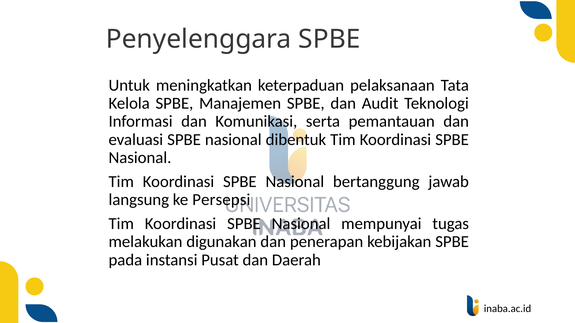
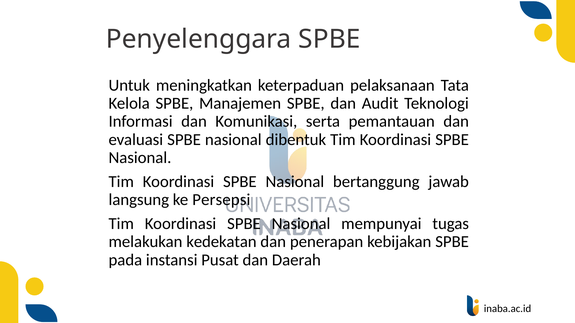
digunakan: digunakan -> kedekatan (221, 242)
